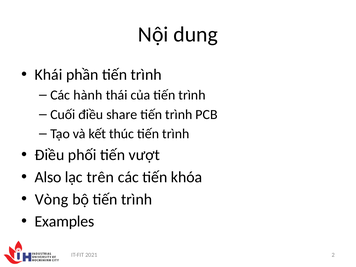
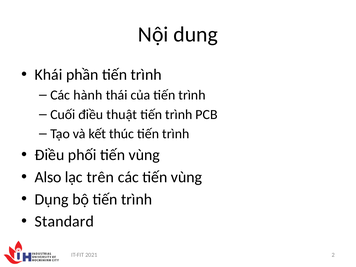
share: share -> thuật (122, 114)
phối tiến vượt: vượt -> vùng (144, 155)
các tiến khóa: khóa -> vùng (187, 177)
Vòng: Vòng -> Dụng (52, 199)
Examples: Examples -> Standard (64, 221)
